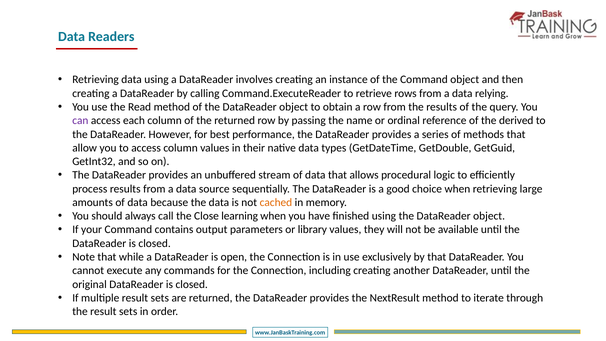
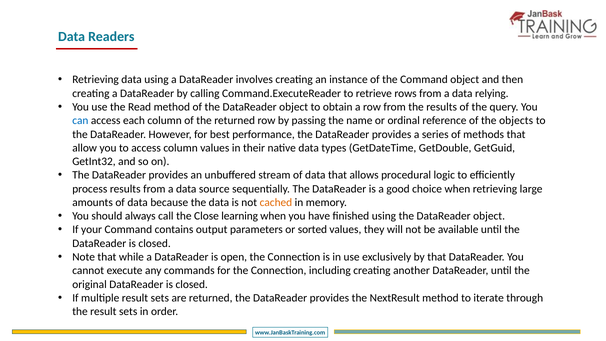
can colour: purple -> blue (80, 121)
derived: derived -> objects (516, 121)
library: library -> sorted (312, 230)
